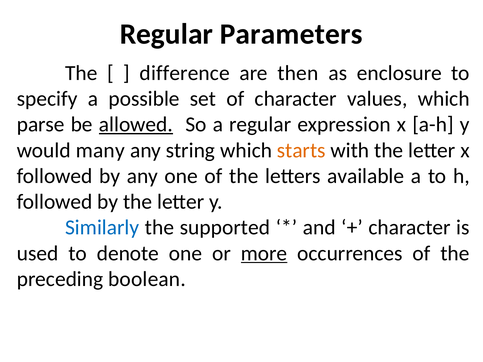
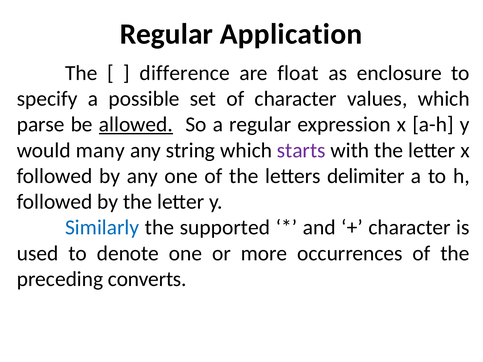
Parameters: Parameters -> Application (291, 34)
then: then -> float (298, 73)
starts colour: orange -> purple (301, 150)
available: available -> delimiter (366, 176)
more underline: present -> none (264, 253)
boolean: boolean -> converts (147, 279)
